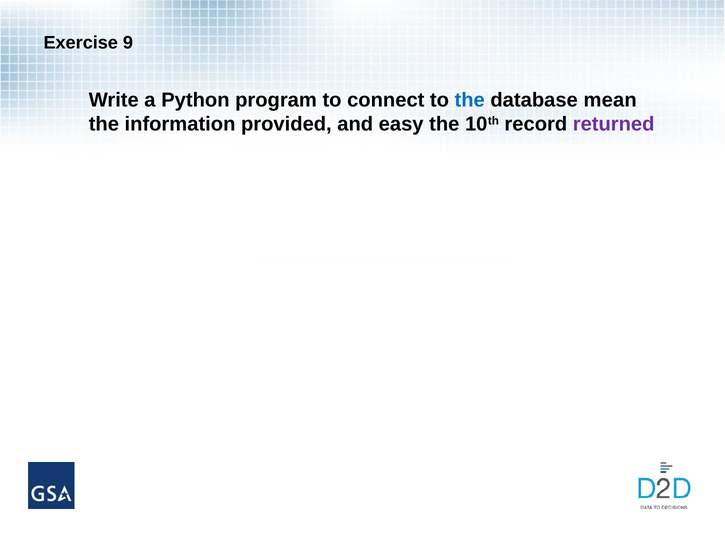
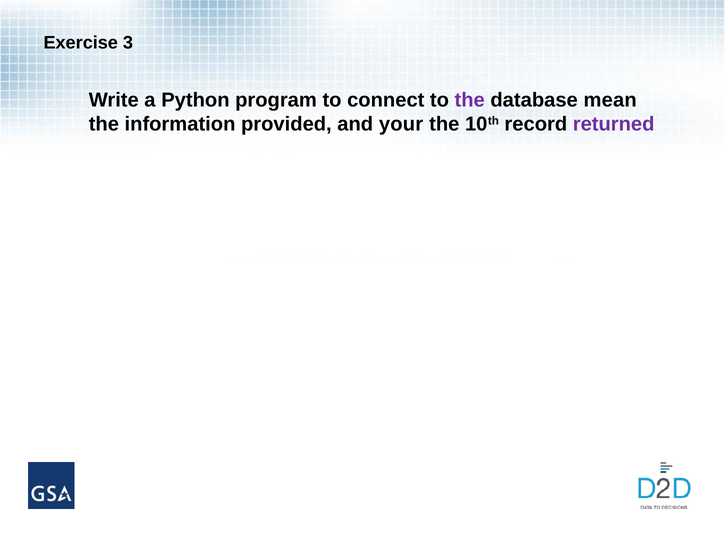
9: 9 -> 3 (128, 43)
the colour: blue -> purple (470, 100)
easy: easy -> your (401, 124)
